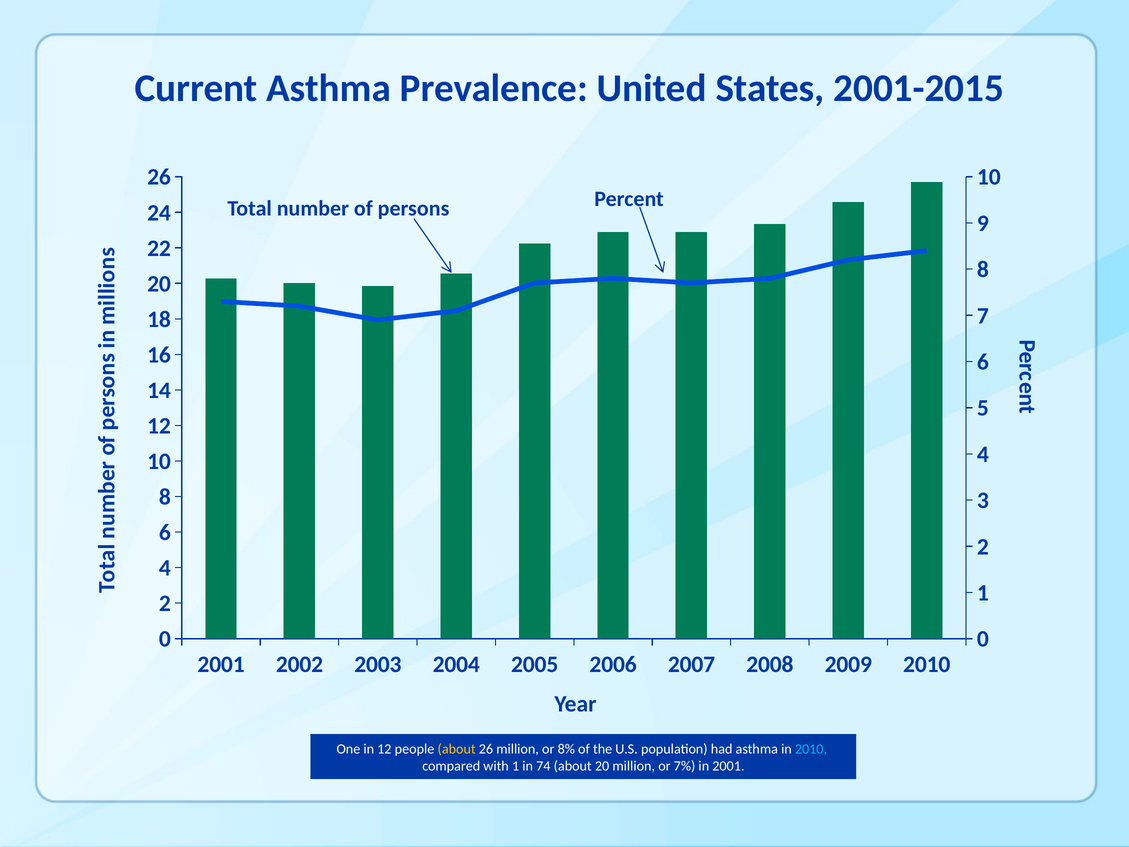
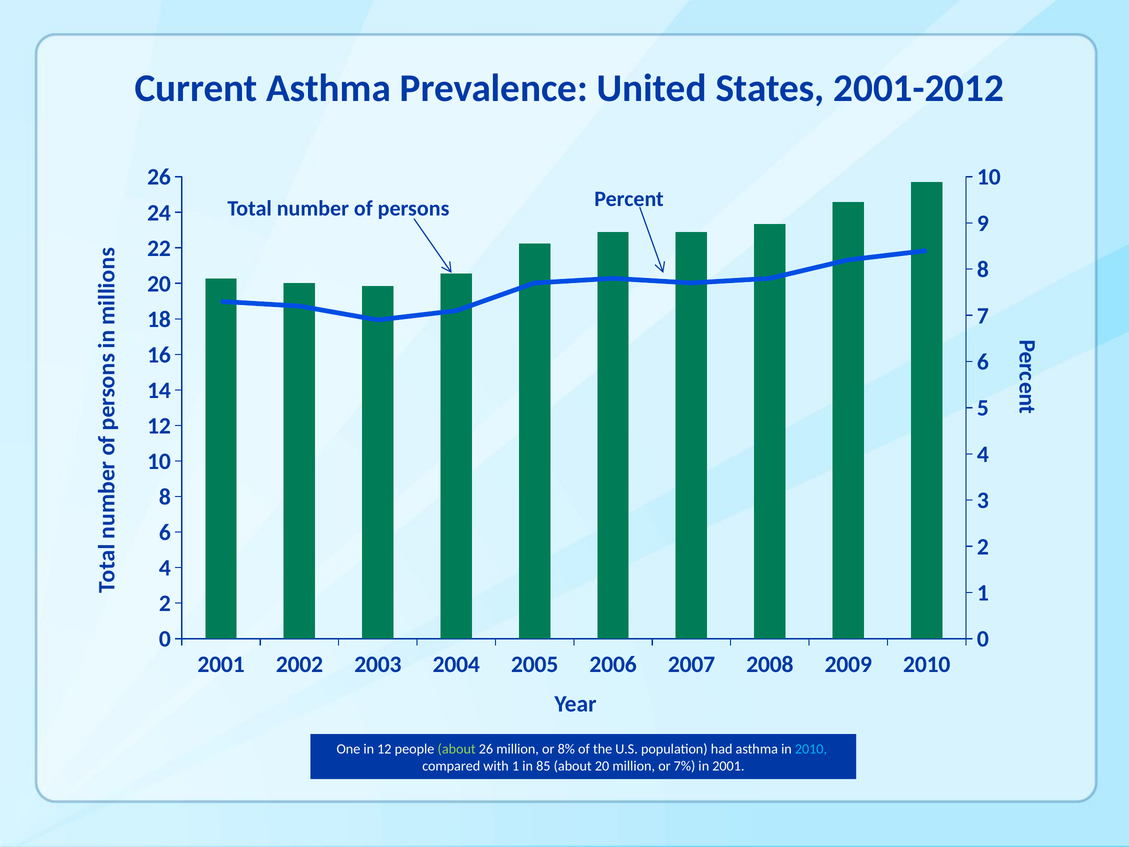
2001-2015: 2001-2015 -> 2001-2012 (919, 88)
about colour: yellow -> light green (457, 749)
74: 74 -> 85 (543, 766)
